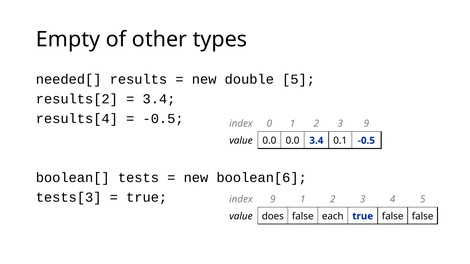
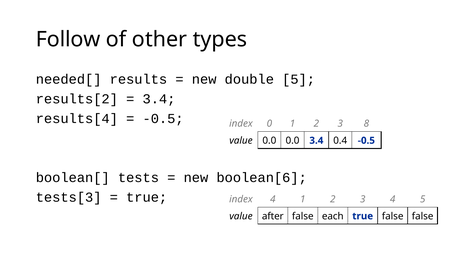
Empty: Empty -> Follow (68, 39)
3 9: 9 -> 8 (366, 124)
0.1: 0.1 -> 0.4 (340, 141)
index 9: 9 -> 4 (273, 199)
does: does -> after (273, 216)
